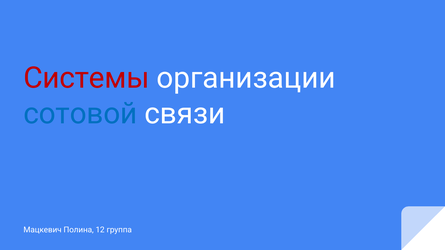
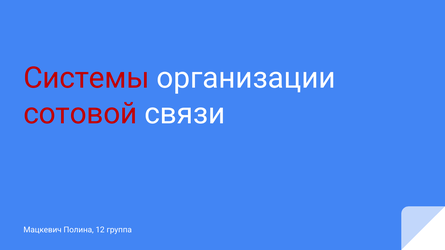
сотовой colour: blue -> red (80, 114)
